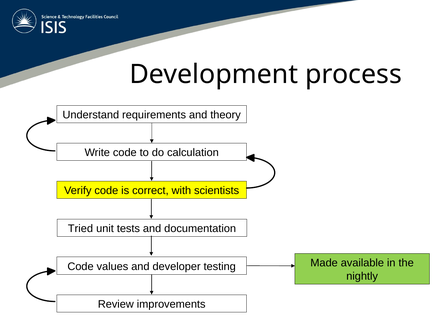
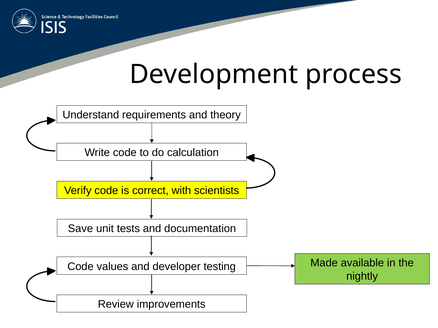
Tried: Tried -> Save (80, 229)
